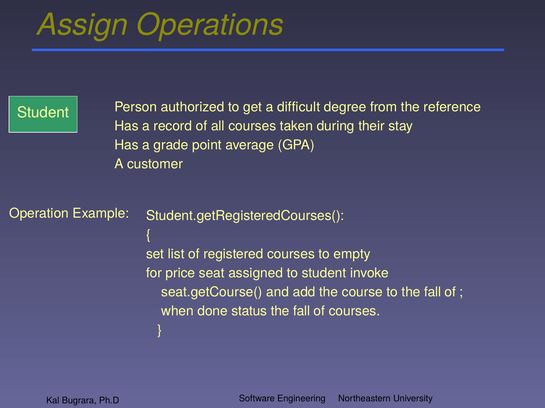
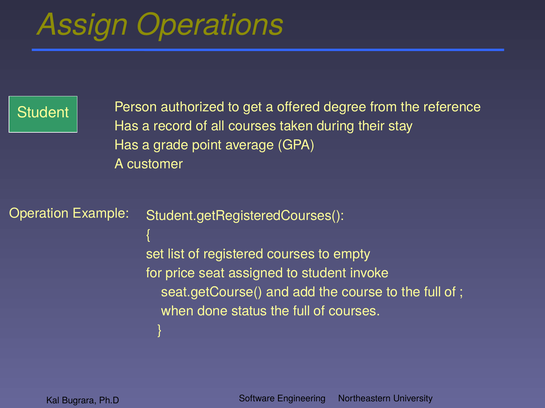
difficult: difficult -> offered (299, 107)
to the fall: fall -> full (433, 292)
fall: fall -> full (302, 312)
